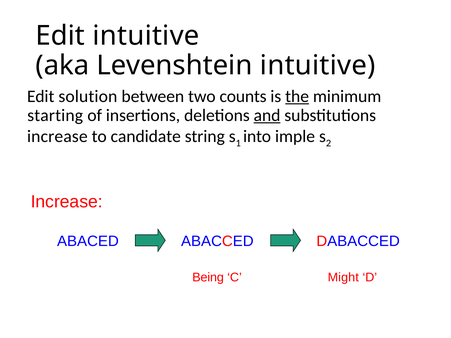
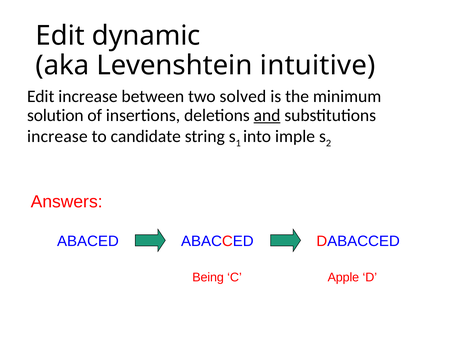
Edit intuitive: intuitive -> dynamic (146, 36)
Edit solution: solution -> increase (88, 96)
counts: counts -> solved (243, 96)
the underline: present -> none (297, 96)
starting: starting -> solution (55, 115)
Increase: Increase -> Answers (67, 202)
Might: Might -> Apple (343, 277)
